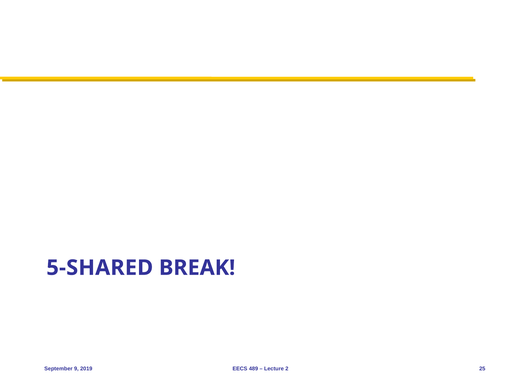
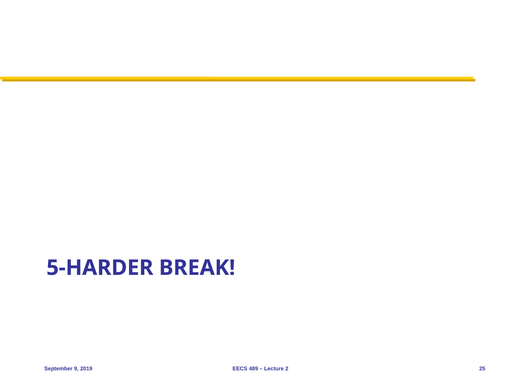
5-SHARED: 5-SHARED -> 5-HARDER (100, 268)
